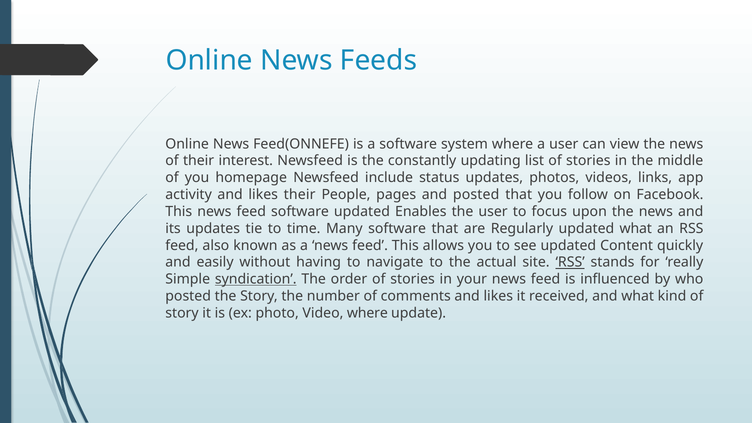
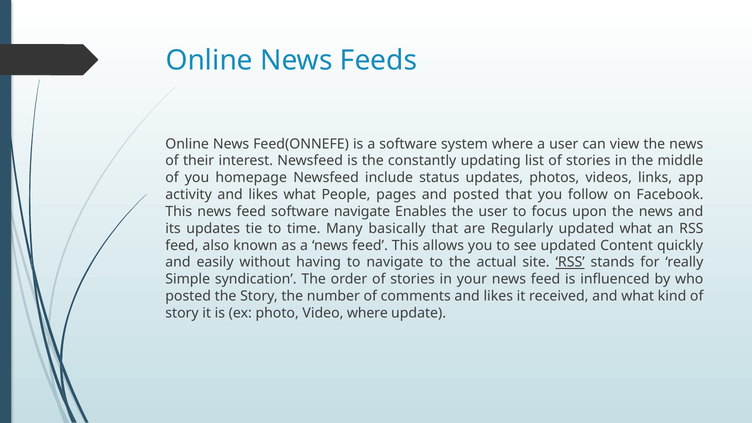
likes their: their -> what (300, 195)
software updated: updated -> navigate (362, 212)
Many software: software -> basically (397, 228)
syndication underline: present -> none (256, 279)
